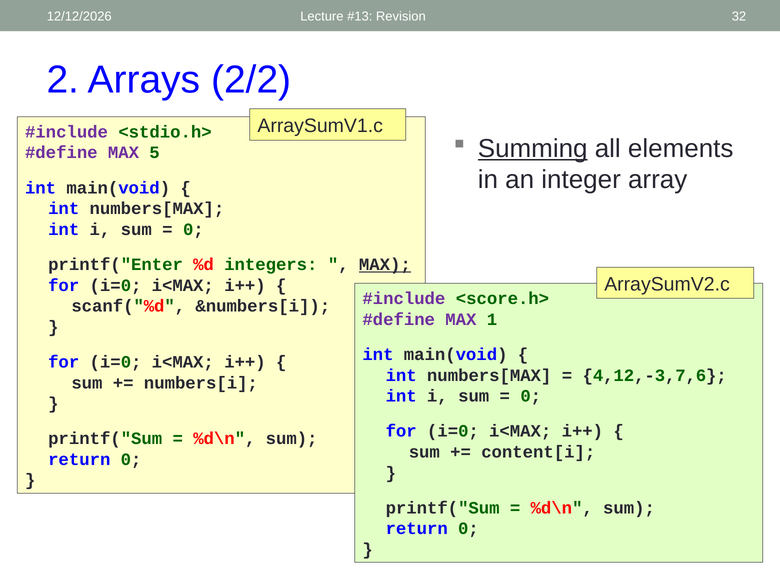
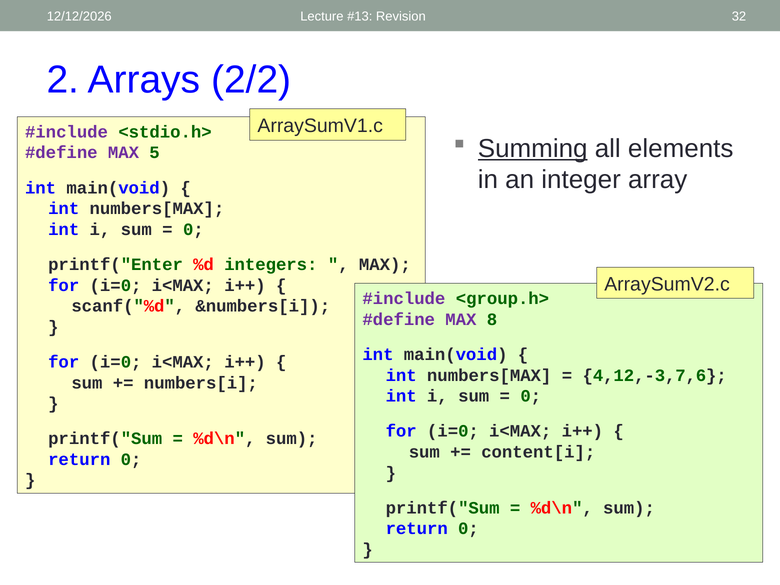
MAX underline: present -> none (385, 265)
<score.h>: <score.h> -> <group.h> (502, 299)
1: 1 -> 8 (492, 319)
